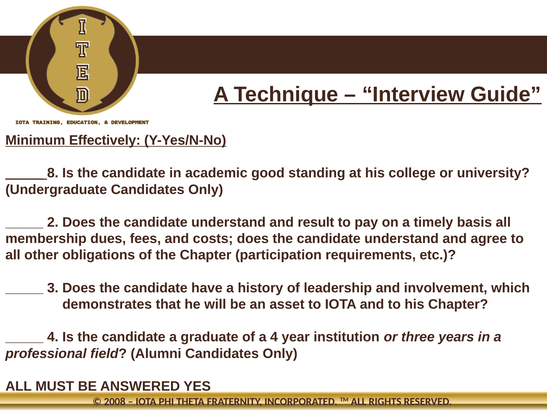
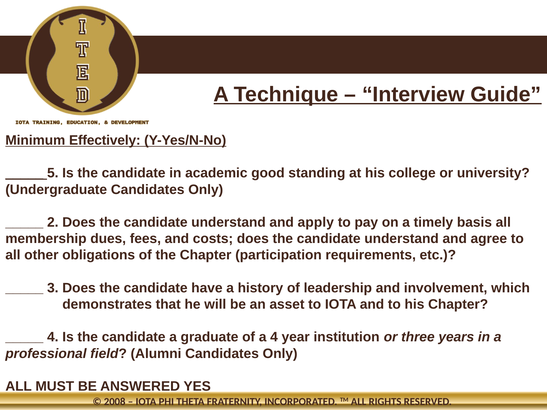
8: 8 -> 5 (53, 173)
result: result -> apply (316, 222)
